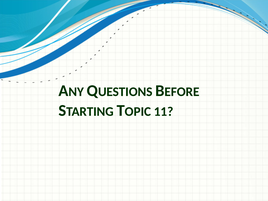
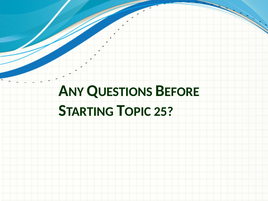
11: 11 -> 25 (164, 112)
